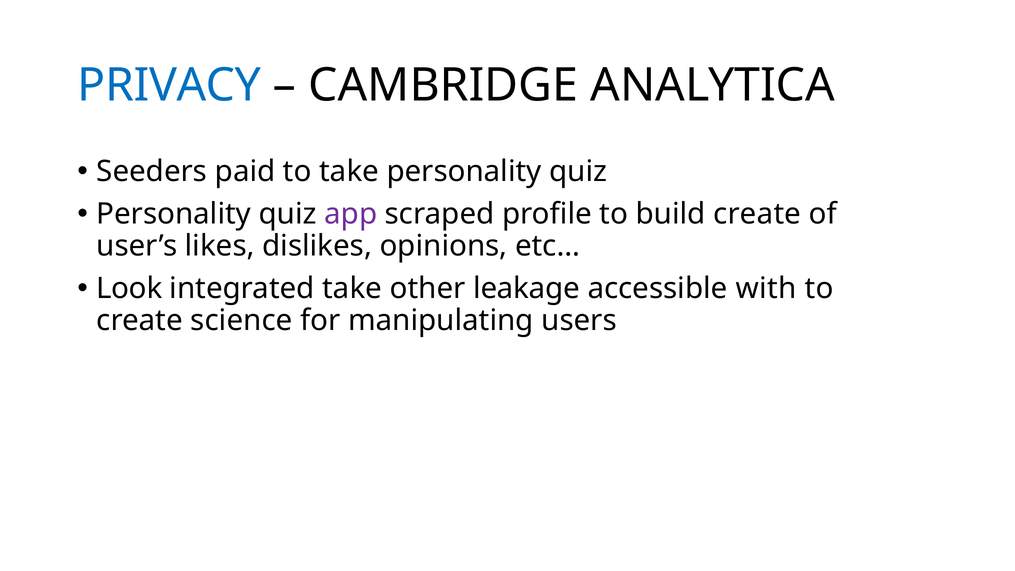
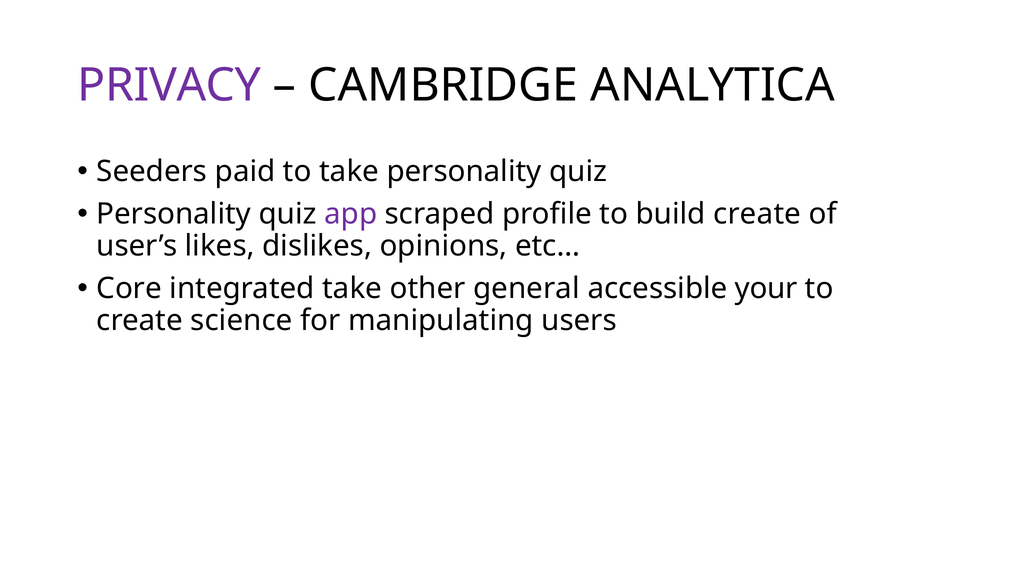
PRIVACY colour: blue -> purple (169, 85)
Look: Look -> Core (129, 288)
leakage: leakage -> general (526, 288)
with: with -> your (766, 288)
